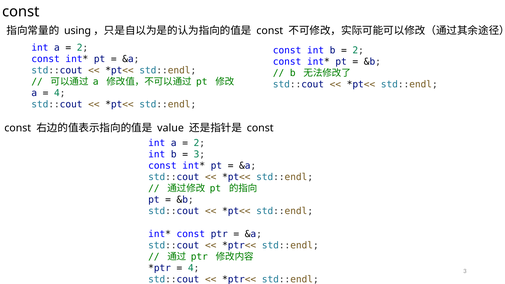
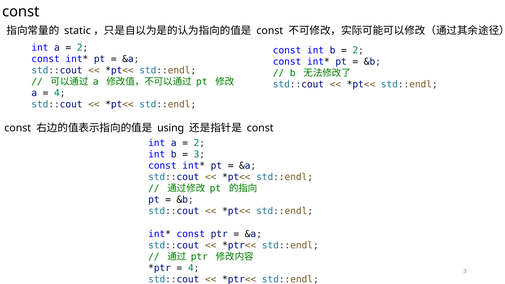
using: using -> static (77, 31)
value: value -> using (171, 128)
